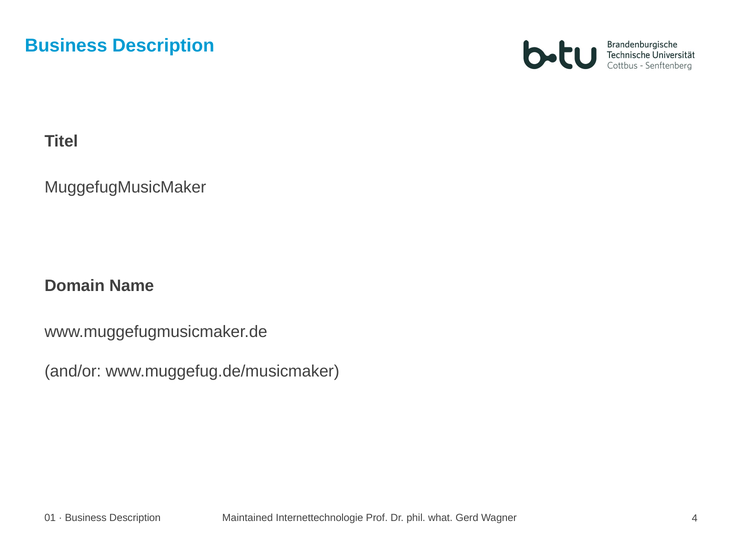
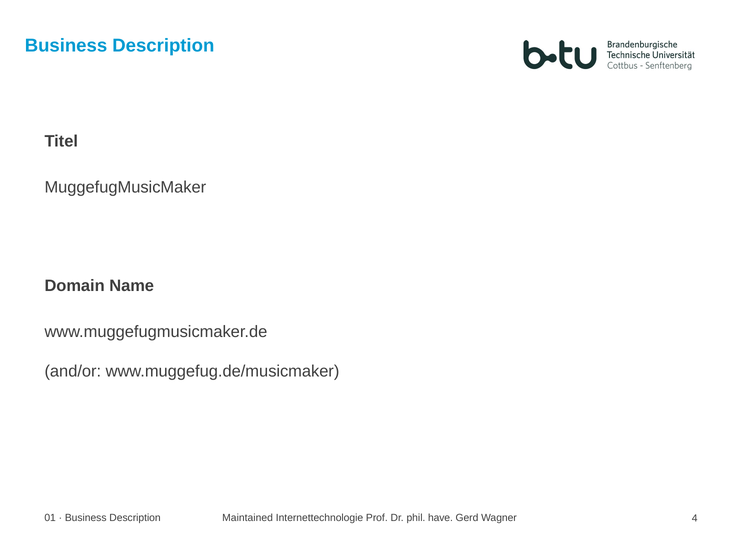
what: what -> have (440, 518)
